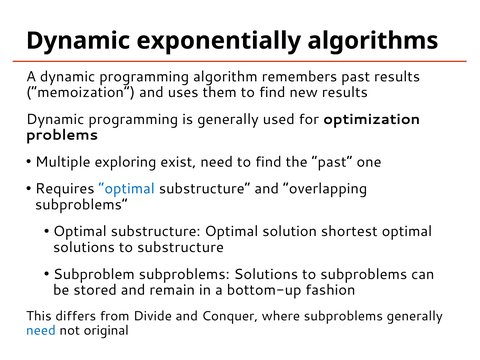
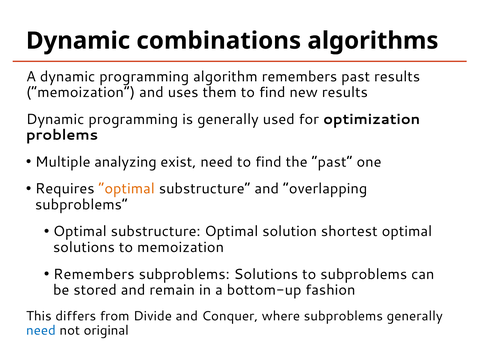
exponentially: exponentially -> combinations (219, 41)
exploring: exploring -> analyzing (126, 162)
optimal colour: blue -> orange (127, 189)
to substructure: substructure -> memoization (181, 247)
Subproblem: Subproblem -> Remembers (94, 274)
